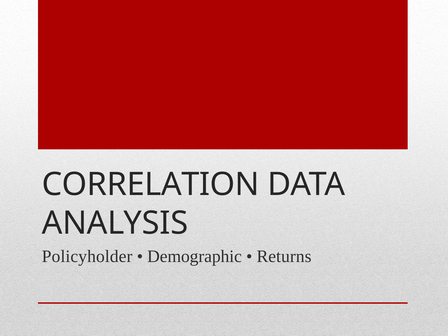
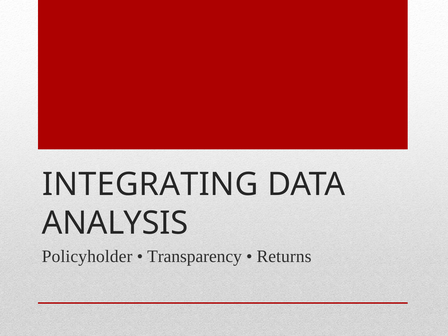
CORRELATION: CORRELATION -> INTEGRATING (150, 184)
Demographic: Demographic -> Transparency (195, 257)
